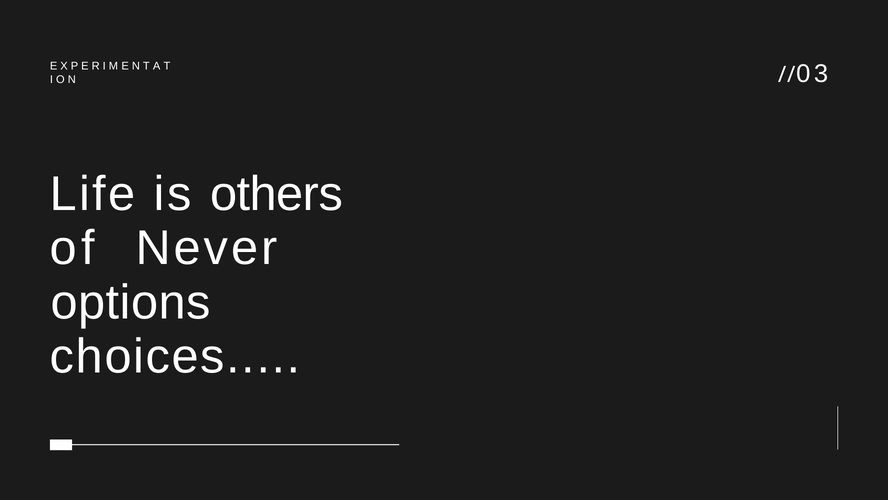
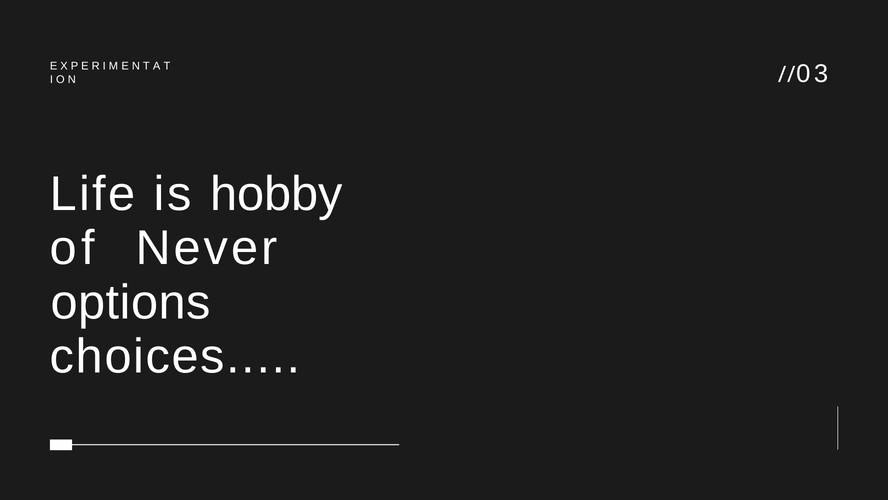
others: others -> hobby (276, 194)
